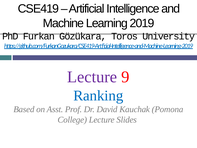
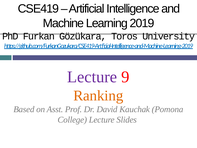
Ranking colour: blue -> orange (98, 95)
